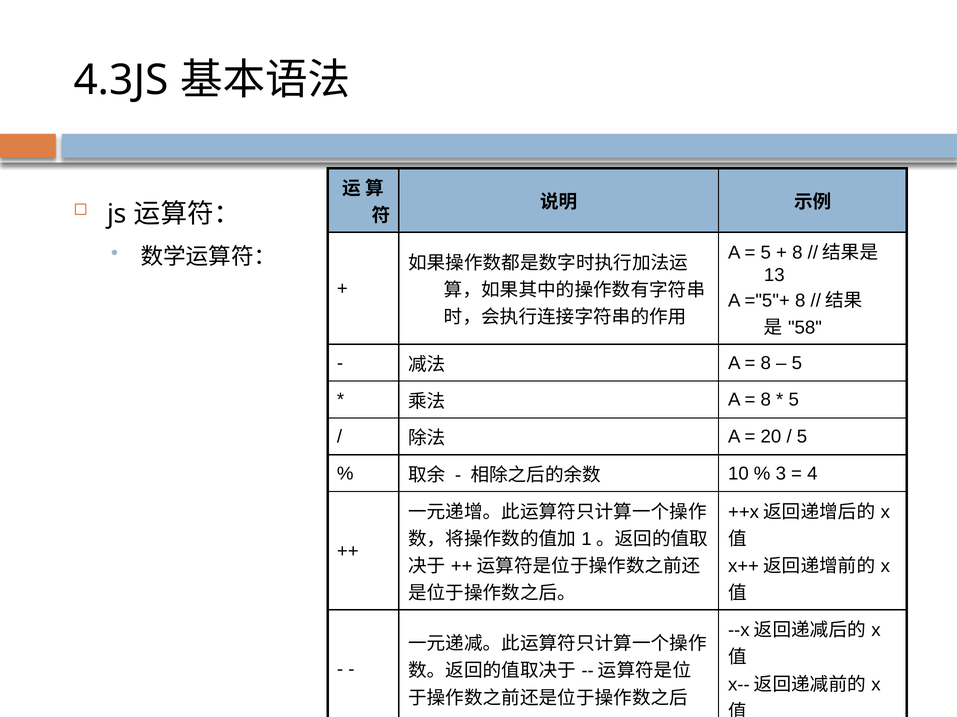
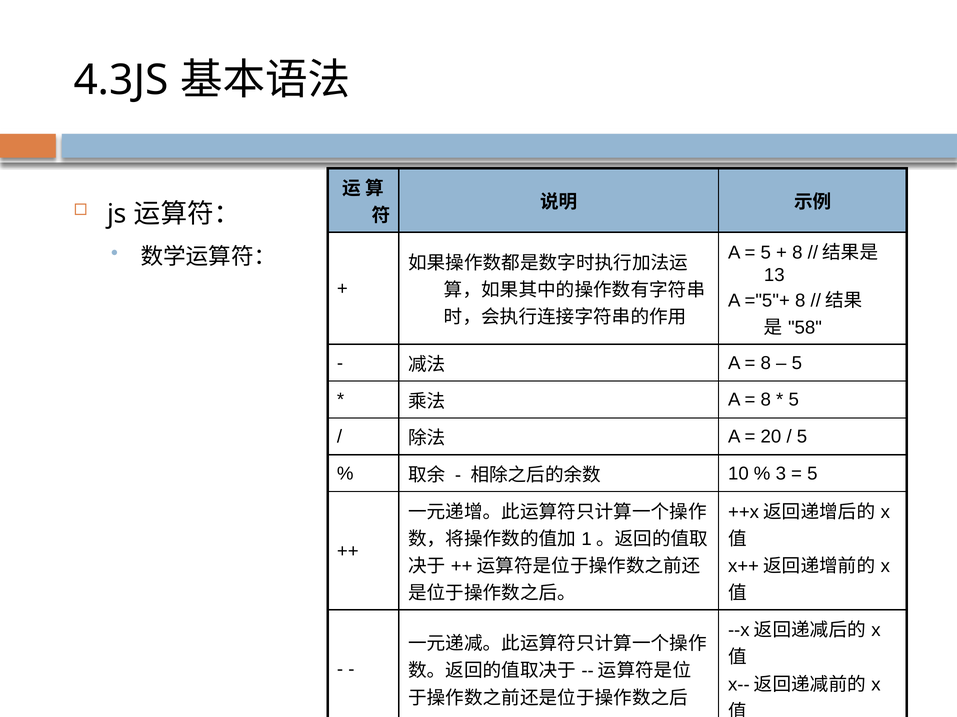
4: 4 -> 5 (812, 474)
